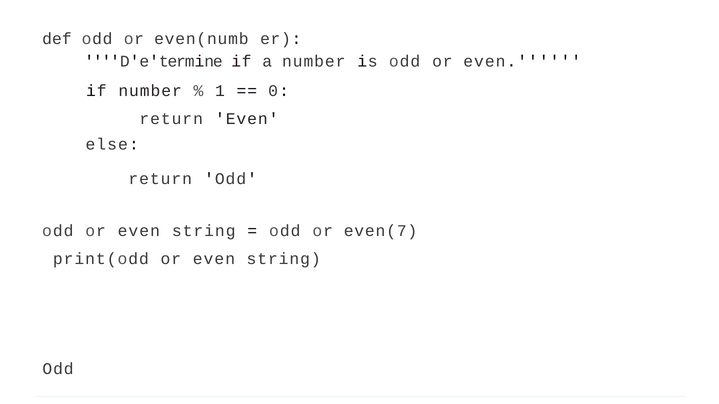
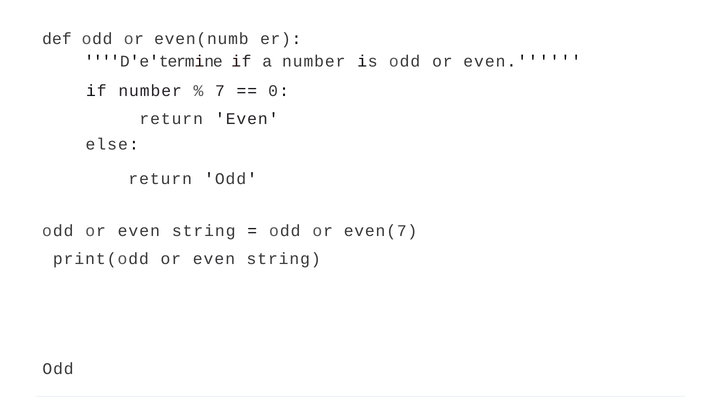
1: 1 -> 7 (220, 91)
